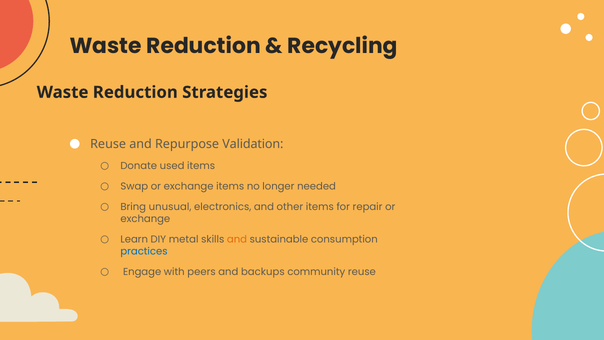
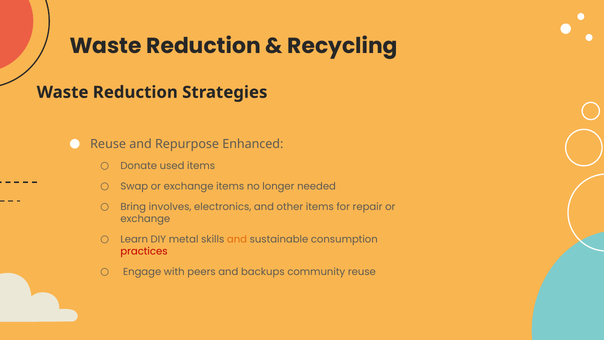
Validation: Validation -> Enhanced (253, 144)
unusual: unusual -> involves (170, 207)
practices colour: blue -> red (144, 251)
